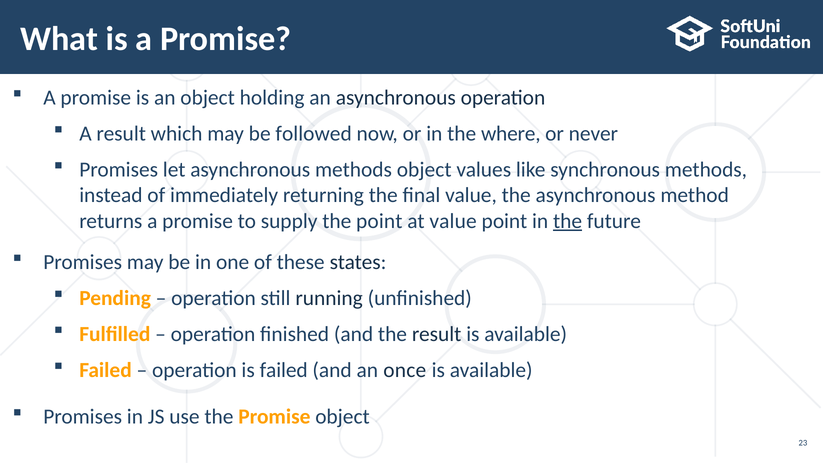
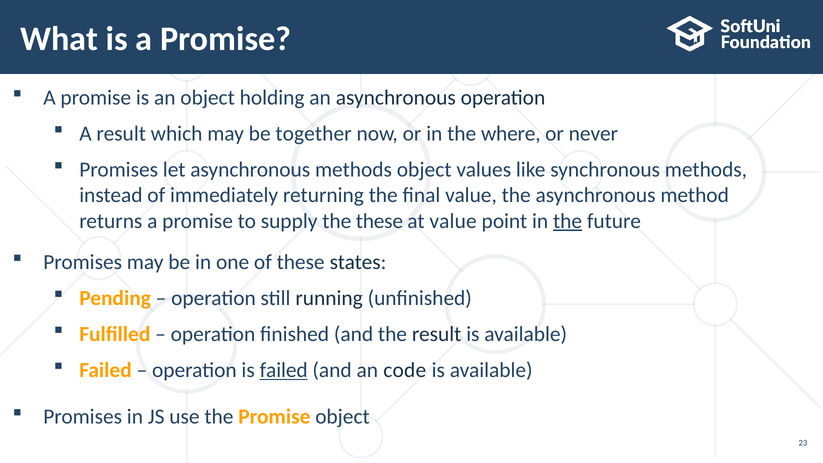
followed: followed -> together (314, 134)
the point: point -> these (379, 221)
failed underline: none -> present (284, 370)
once: once -> code (405, 370)
